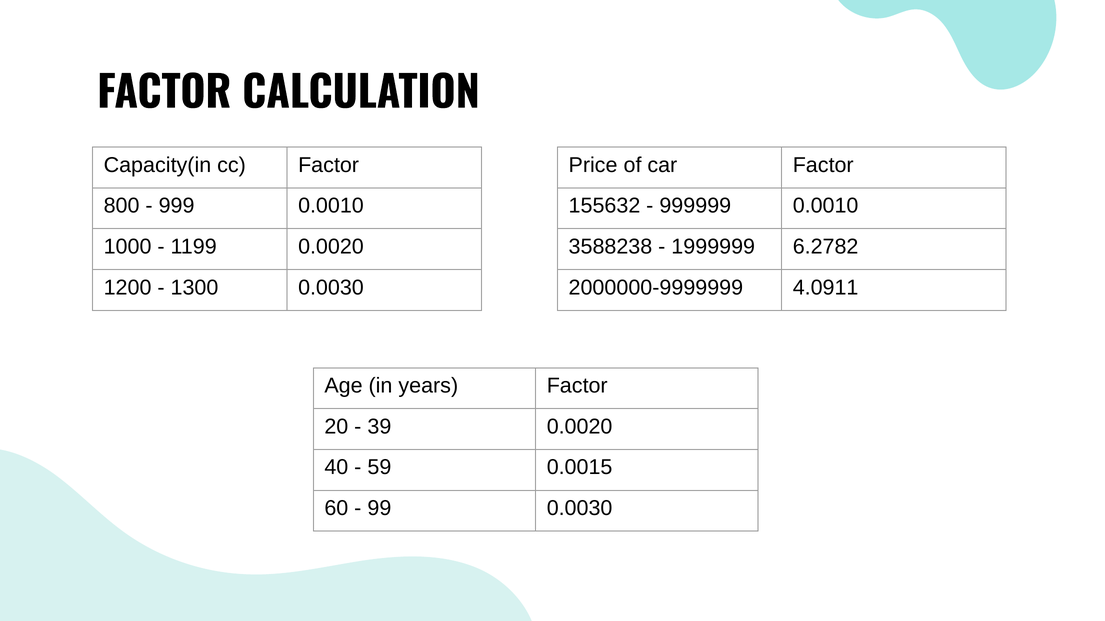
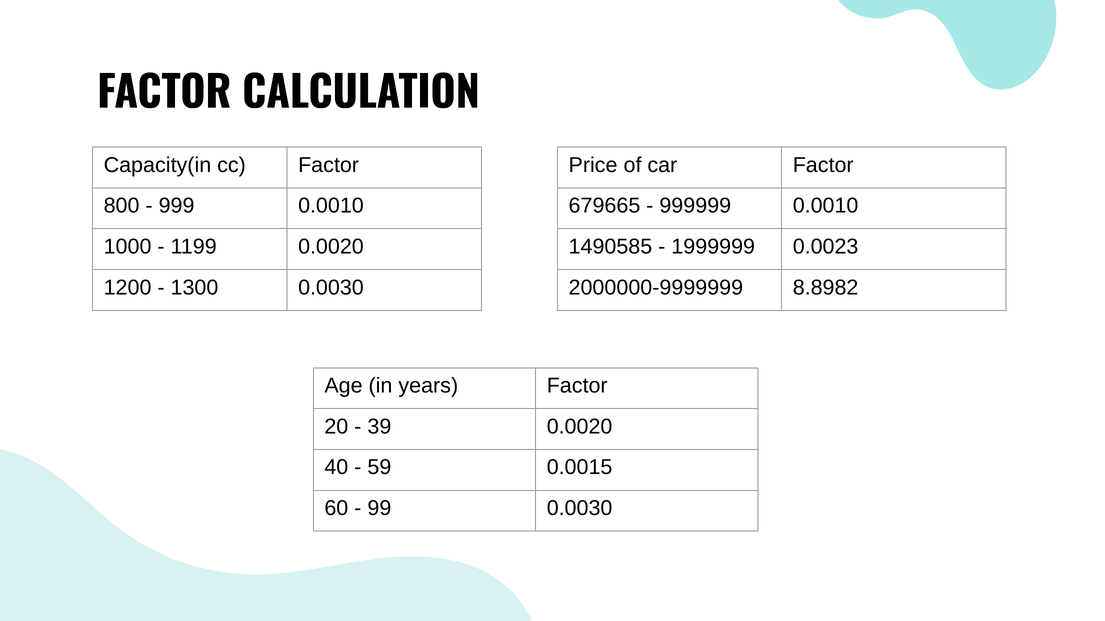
155632: 155632 -> 679665 (604, 206)
3588238: 3588238 -> 1490585 (610, 247)
6.2782: 6.2782 -> 0.0023 (826, 247)
4.0911: 4.0911 -> 8.8982 (826, 288)
